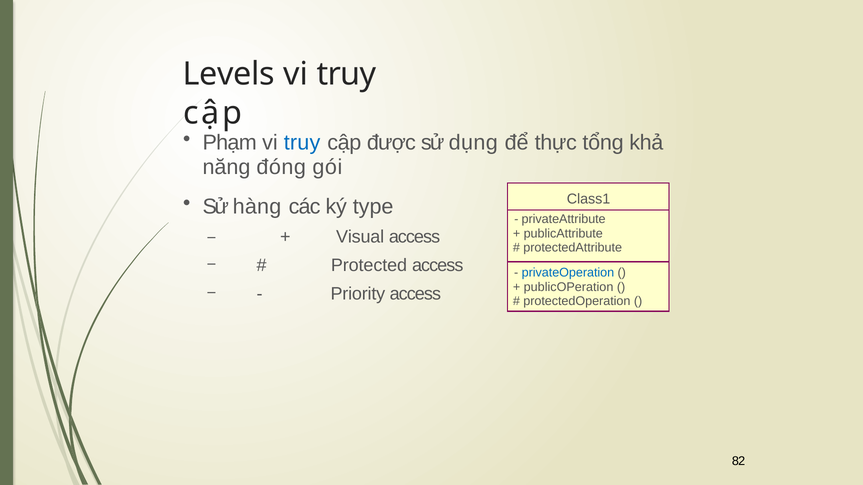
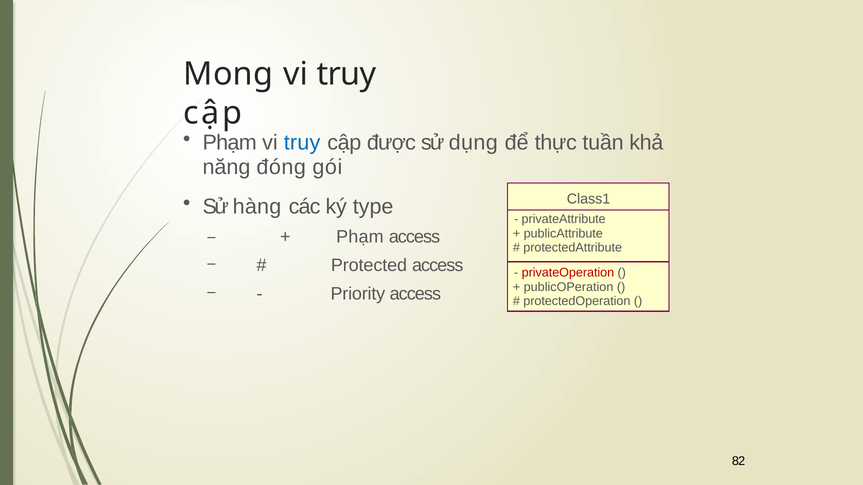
Levels: Levels -> Mong (228, 74)
tổng: tổng -> tuần (603, 143)
Visual: Visual -> Phạm (360, 237)
privateOperation colour: blue -> red (568, 273)
